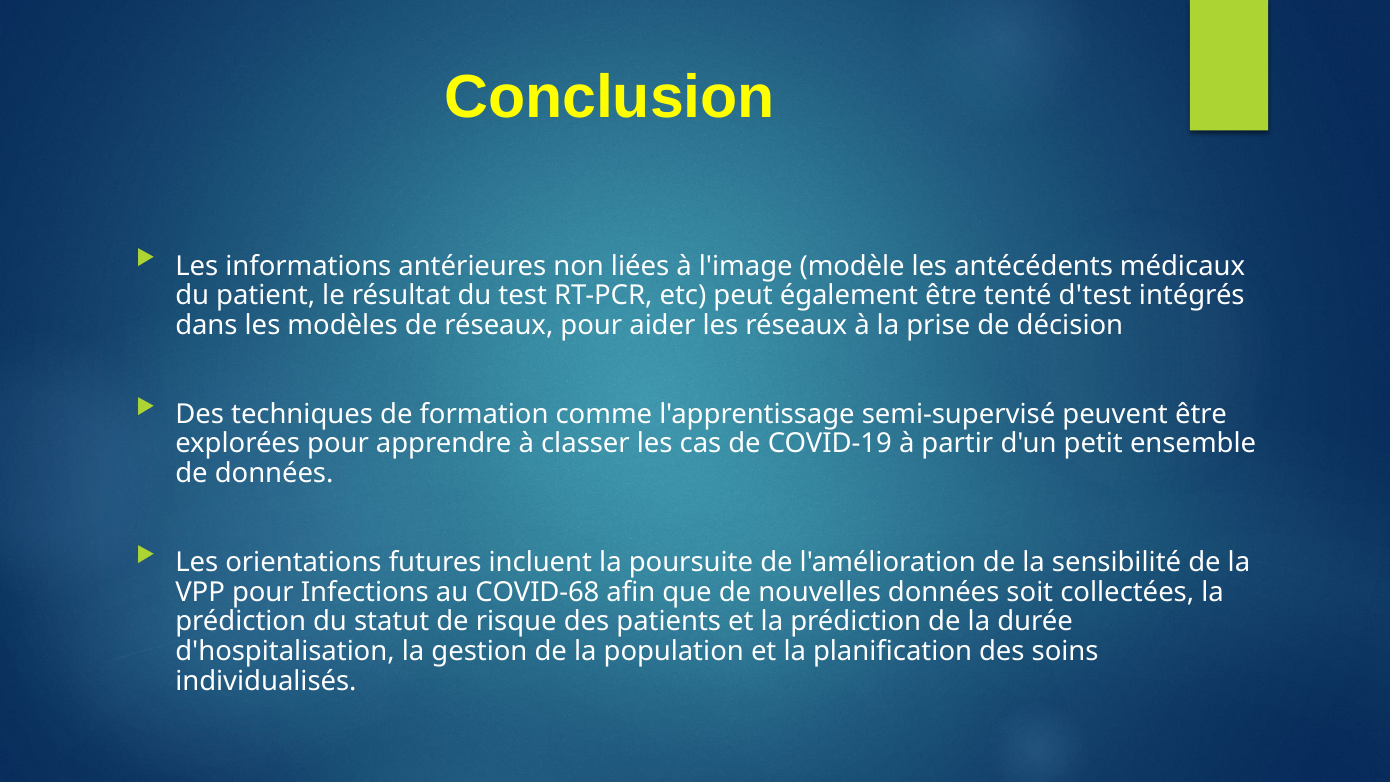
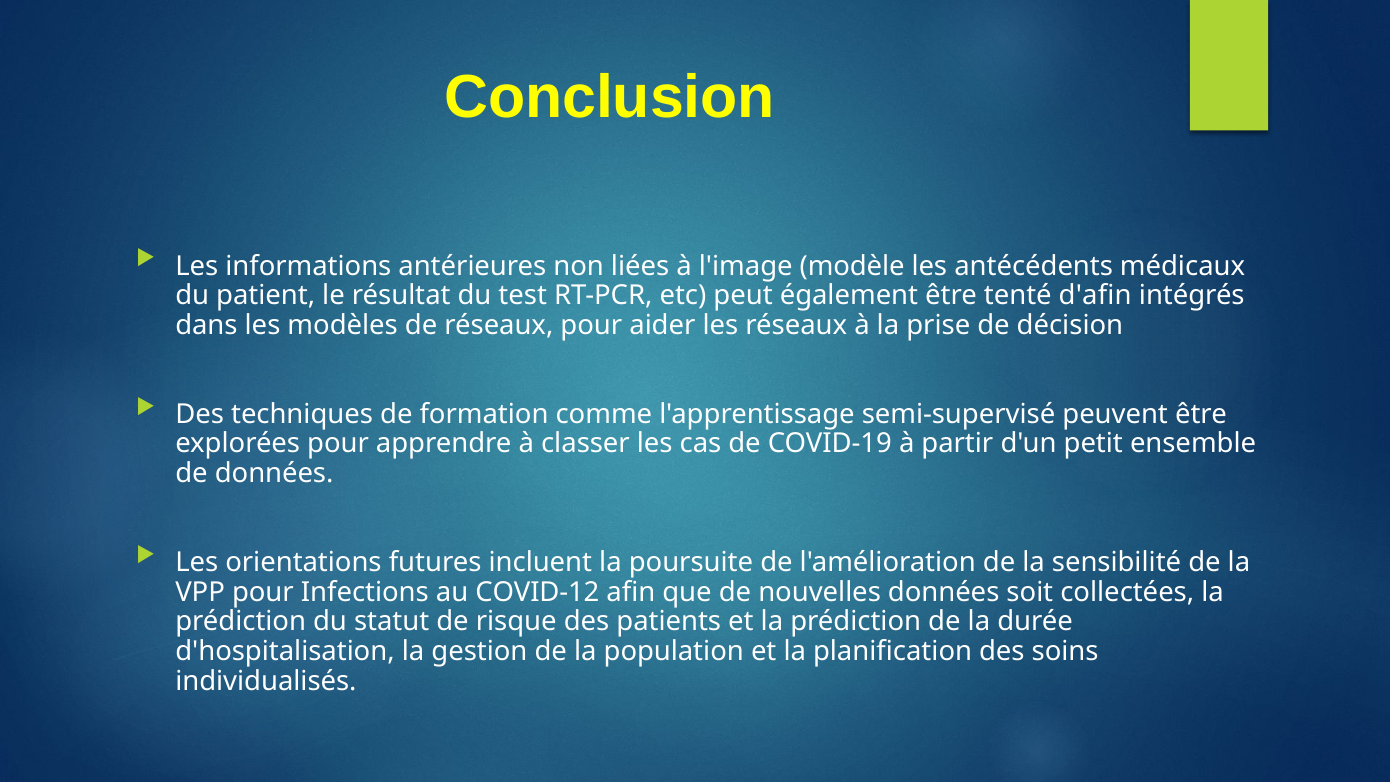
d'test: d'test -> d'afin (1095, 296)
COVID-68: COVID-68 -> COVID-12 (537, 592)
